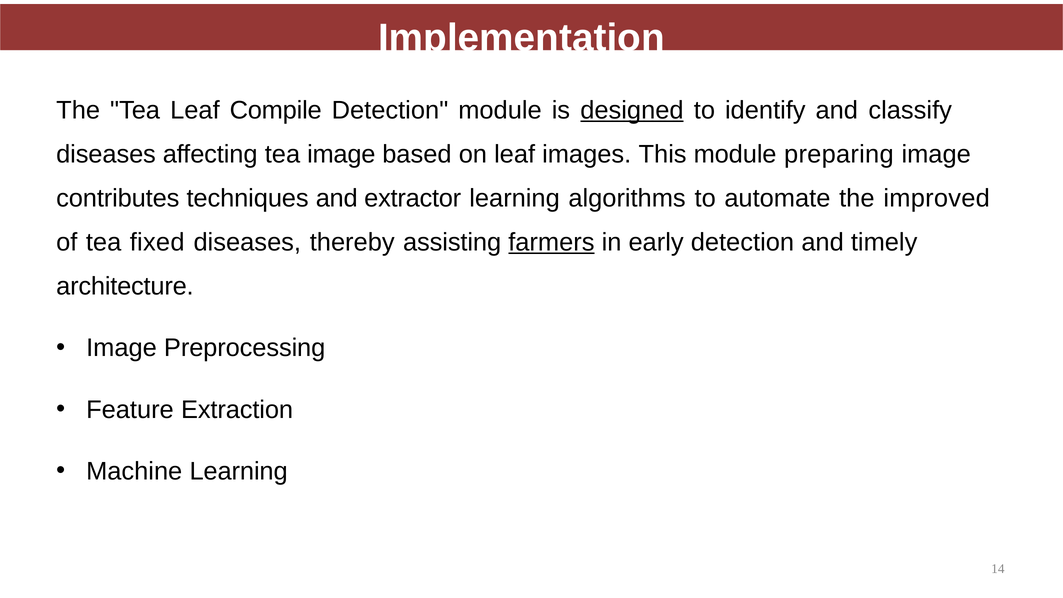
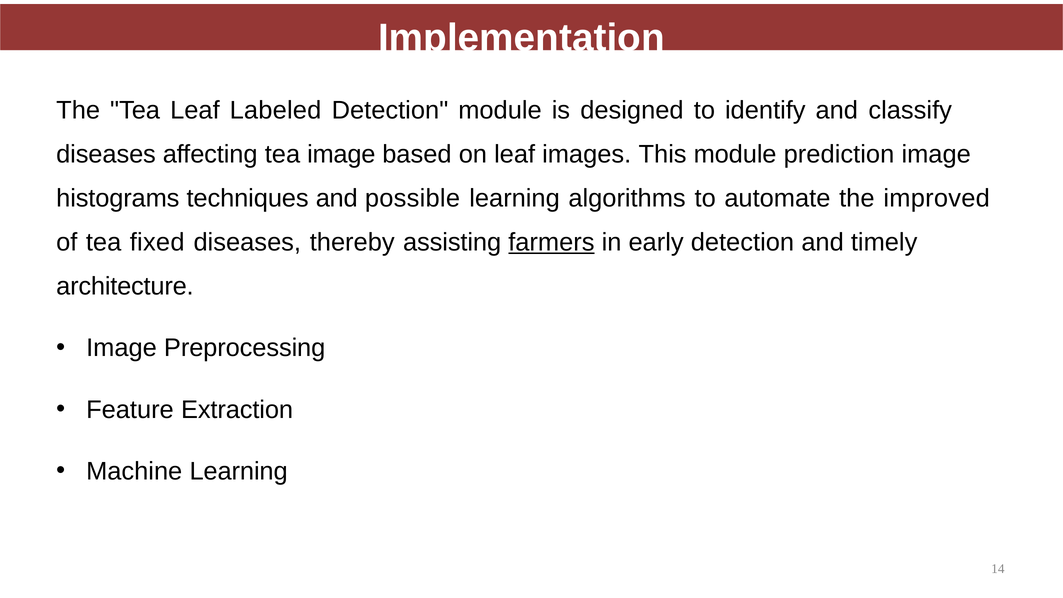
Compile: Compile -> Labeled (275, 110)
designed underline: present -> none (632, 110)
preparing: preparing -> prediction (839, 154)
contributes: contributes -> histograms (118, 198)
extractor: extractor -> possible (412, 198)
